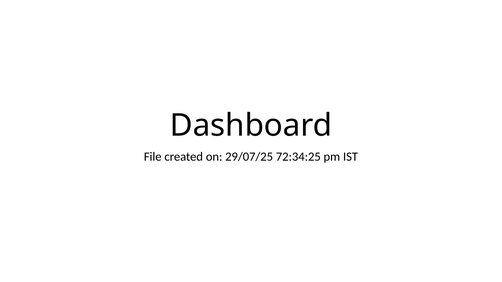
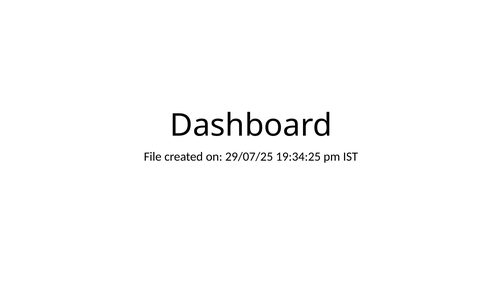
72:34:25: 72:34:25 -> 19:34:25 (298, 157)
